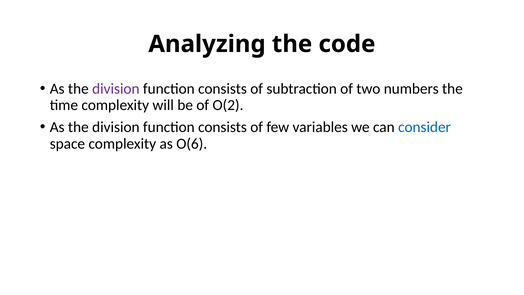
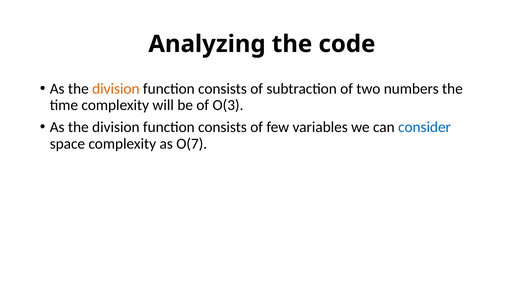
division colour: purple -> orange (116, 89)
O(2: O(2 -> O(3 (228, 105)
O(6: O(6 -> O(7 (192, 144)
